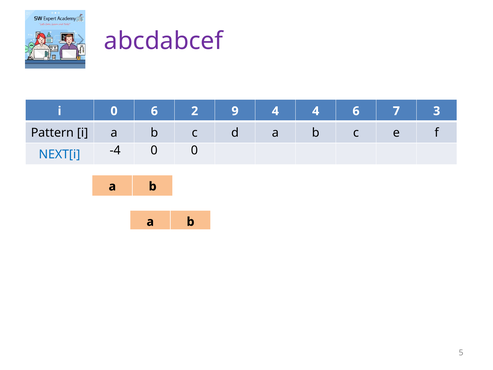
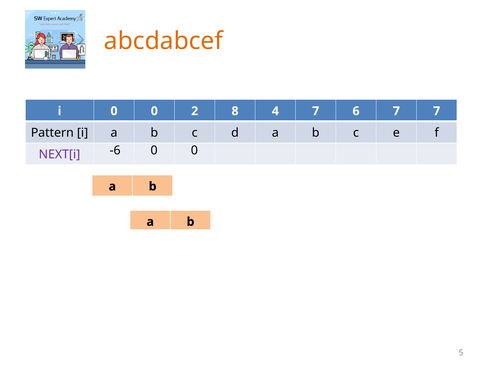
abcdabcef colour: purple -> orange (163, 41)
0 6: 6 -> 0 (154, 111)
9: 9 -> 8 (235, 111)
4 4: 4 -> 7 (316, 111)
7 3: 3 -> 7 (437, 111)
-4: -4 -> -6 (115, 150)
NEXT[i colour: blue -> purple (59, 154)
